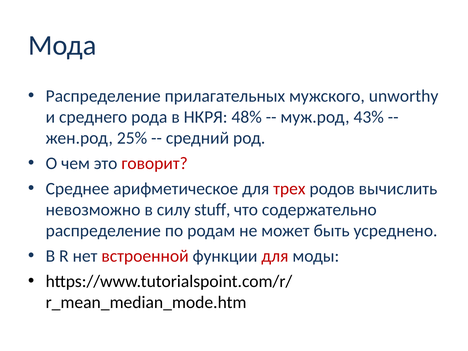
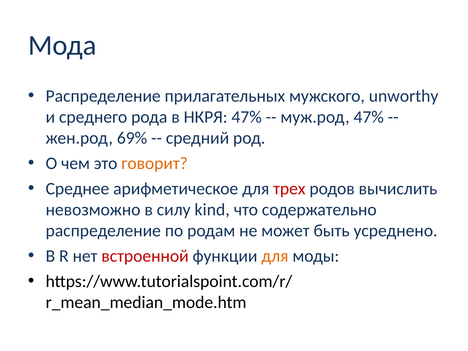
НКРЯ 48%: 48% -> 47% (247, 117)
муж.род 43%: 43% -> 47% (369, 117)
25%: 25% -> 69% (132, 138)
говорит colour: red -> orange (155, 163)
stuff: stuff -> kind (212, 210)
для colour: red -> orange (275, 256)
